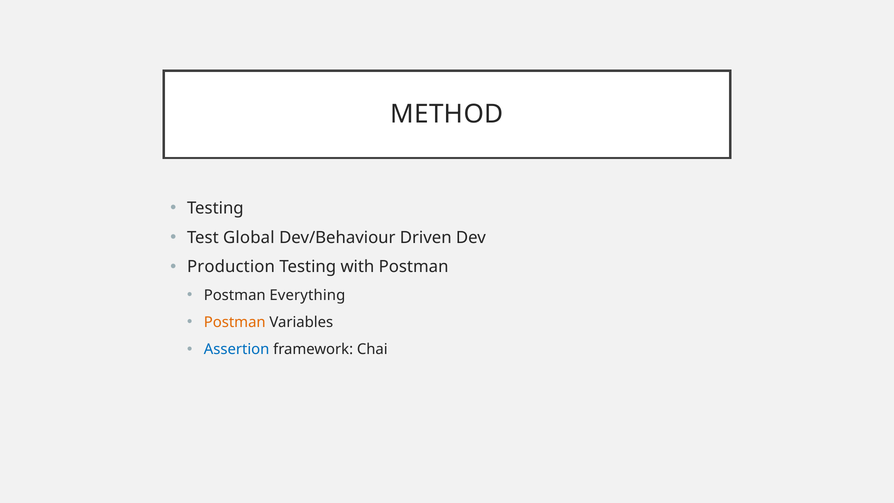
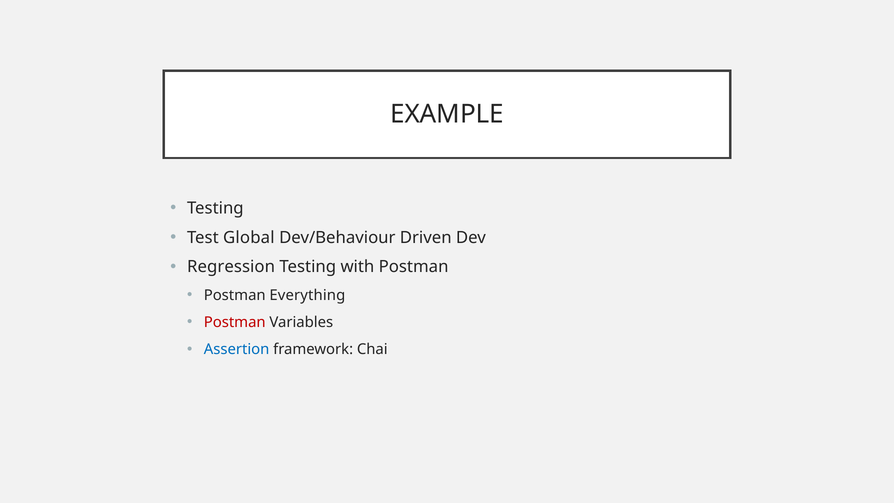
METHOD: METHOD -> EXAMPLE (447, 114)
Production: Production -> Regression (231, 267)
Postman colour: orange -> red (235, 322)
